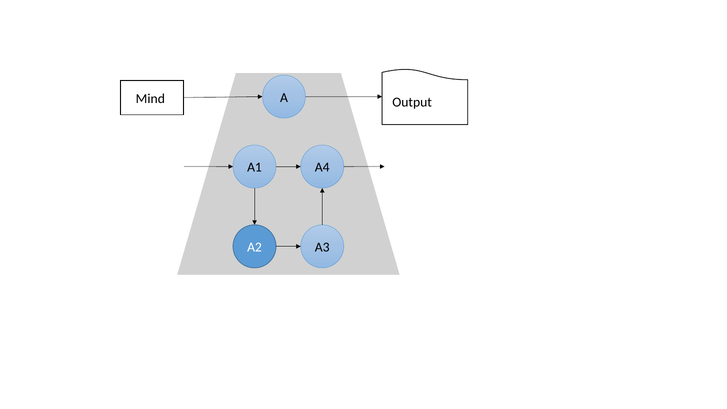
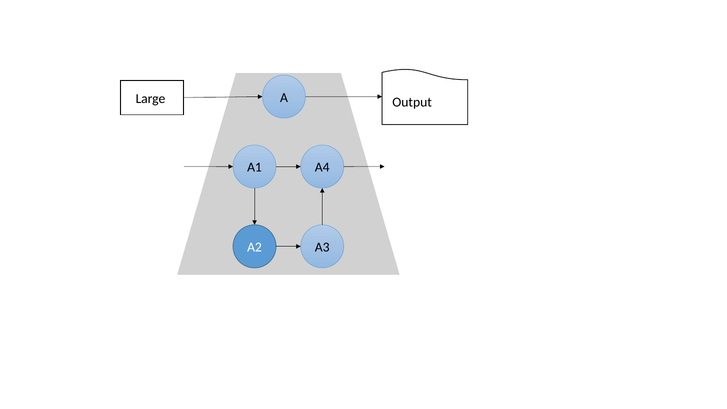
Mind: Mind -> Large (150, 98)
